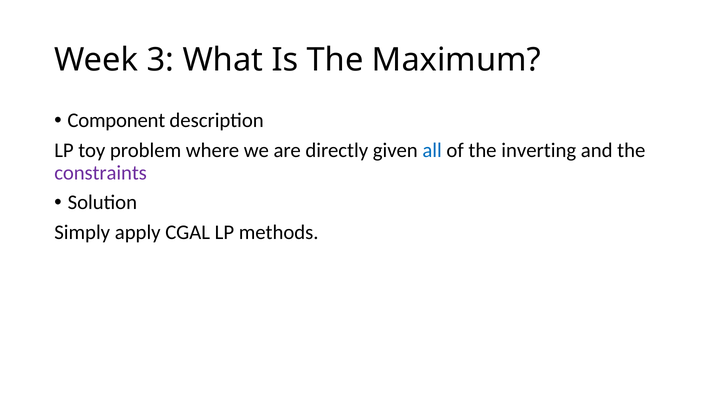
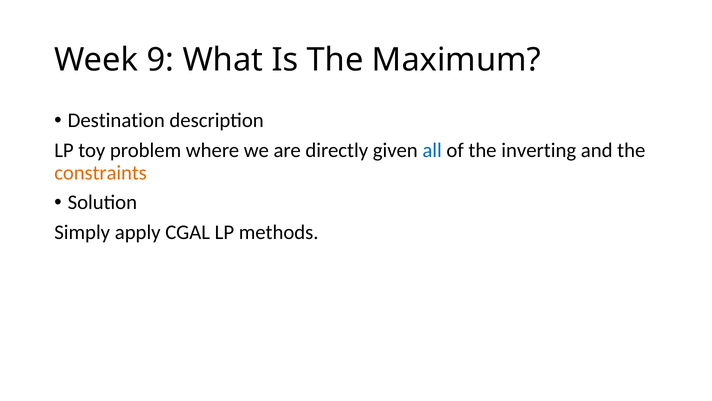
3: 3 -> 9 (160, 60)
Component: Component -> Destination (116, 120)
constraints colour: purple -> orange (101, 173)
